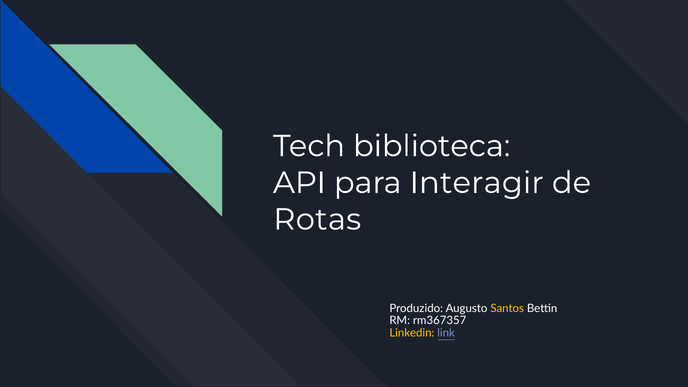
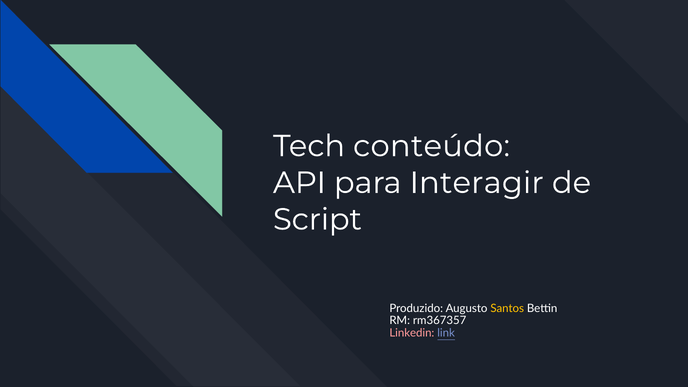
biblioteca: biblioteca -> conteúdo (432, 146)
Rotas: Rotas -> Script (317, 220)
Linkedin colour: yellow -> pink (412, 333)
